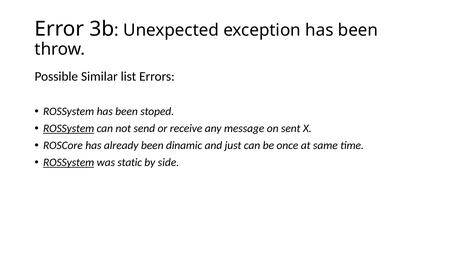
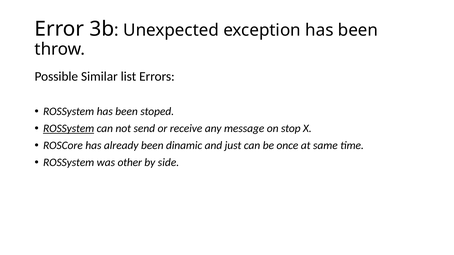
sent: sent -> stop (291, 129)
ROSSystem underline: present -> none (69, 163)
static: static -> other (130, 163)
